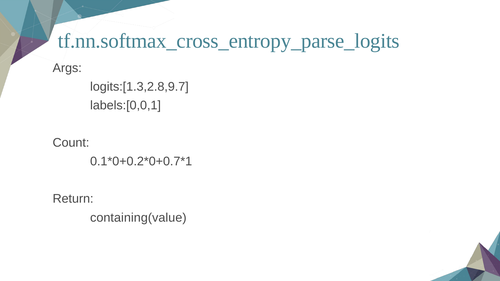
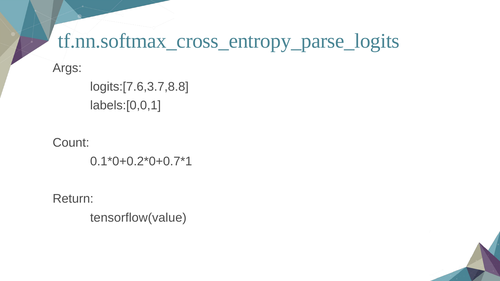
logits:[1.3,2.8,9.7: logits:[1.3,2.8,9.7 -> logits:[7.6,3.7,8.8 (139, 87)
containing(value: containing(value -> tensorflow(value (138, 218)
